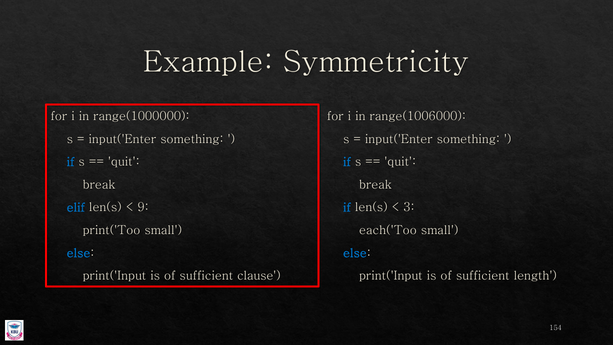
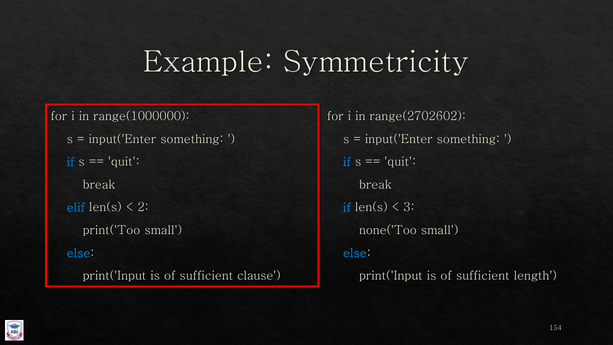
range(1006000: range(1006000 -> range(2702602 (418, 116)
9: 9 -> 2 (143, 207)
each('Too: each('Too -> none('Too (388, 230)
